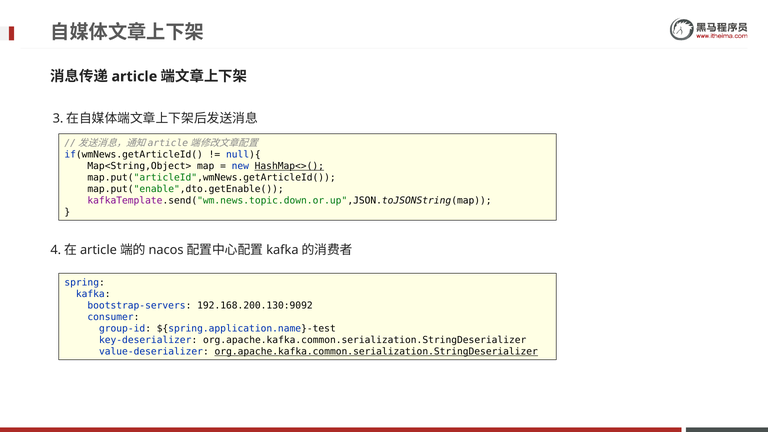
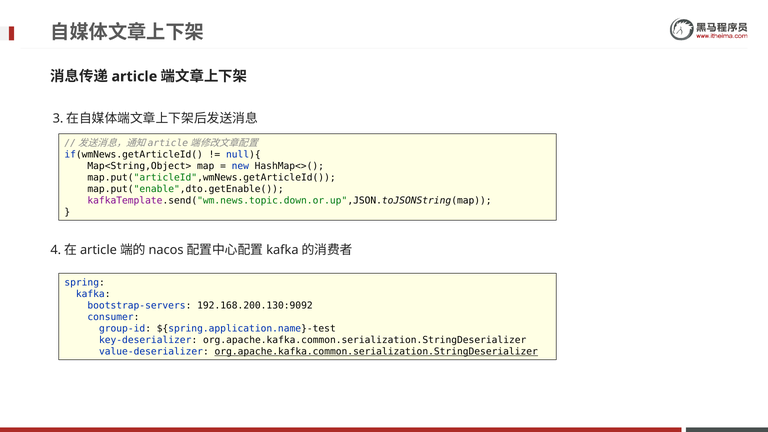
HashMap<>( underline: present -> none (289, 166)
